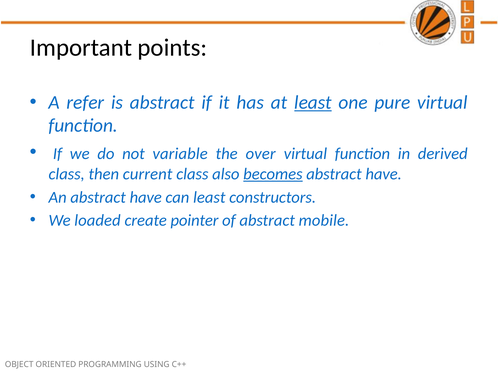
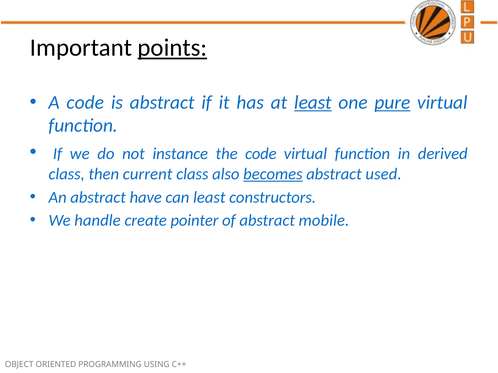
points underline: none -> present (172, 48)
A refer: refer -> code (85, 103)
pure underline: none -> present (392, 103)
variable: variable -> instance (180, 154)
the over: over -> code (261, 154)
have: have -> used (384, 174)
loaded: loaded -> handle (97, 221)
